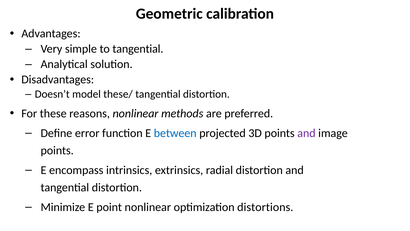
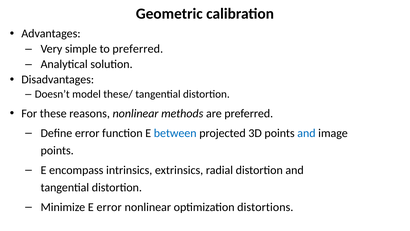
to tangential: tangential -> preferred (138, 49)
and colour: purple -> blue (306, 133)
E point: point -> error (109, 207)
